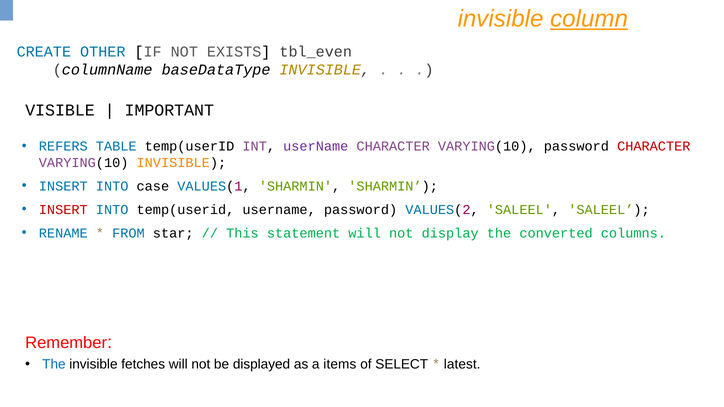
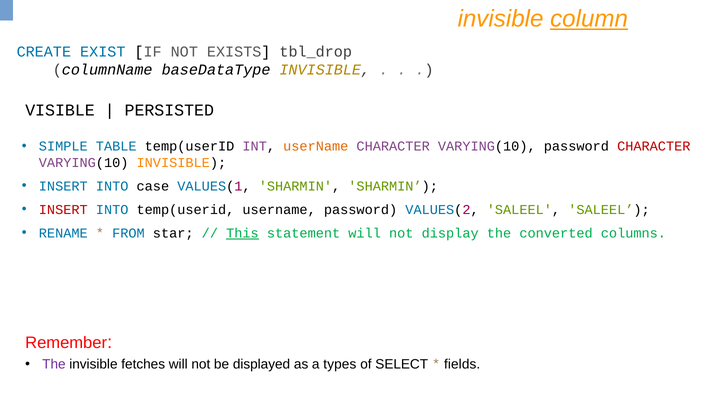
OTHER: OTHER -> EXIST (103, 52)
tbl_even: tbl_even -> tbl_drop (316, 52)
IMPORTANT: IMPORTANT -> PERSISTED (169, 111)
REFERS: REFERS -> SIMPLE (63, 146)
userName colour: purple -> orange (316, 146)
This underline: none -> present (242, 233)
The colour: blue -> purple (54, 365)
items: items -> types (340, 365)
latest: latest -> fields (462, 365)
